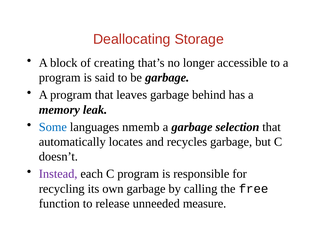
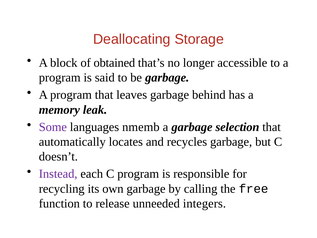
creating: creating -> obtained (114, 63)
Some colour: blue -> purple (53, 127)
measure: measure -> integers (204, 203)
